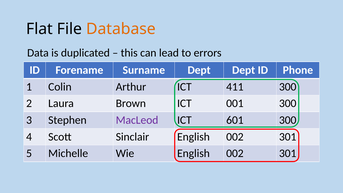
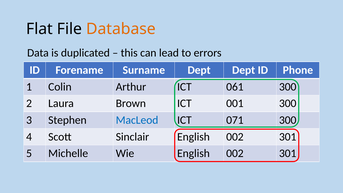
411: 411 -> 061 (235, 87)
MacLeod colour: purple -> blue (137, 120)
601: 601 -> 071 (235, 120)
